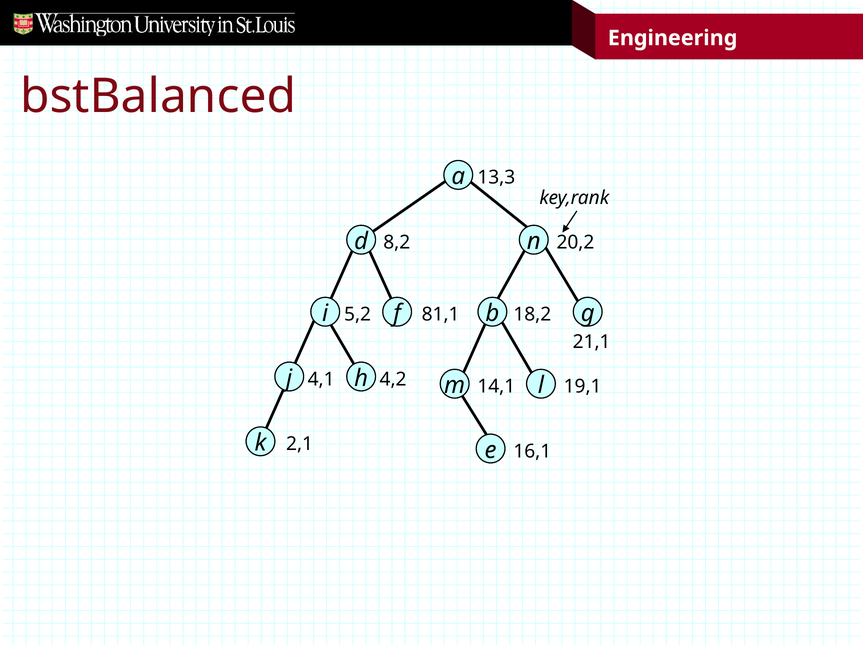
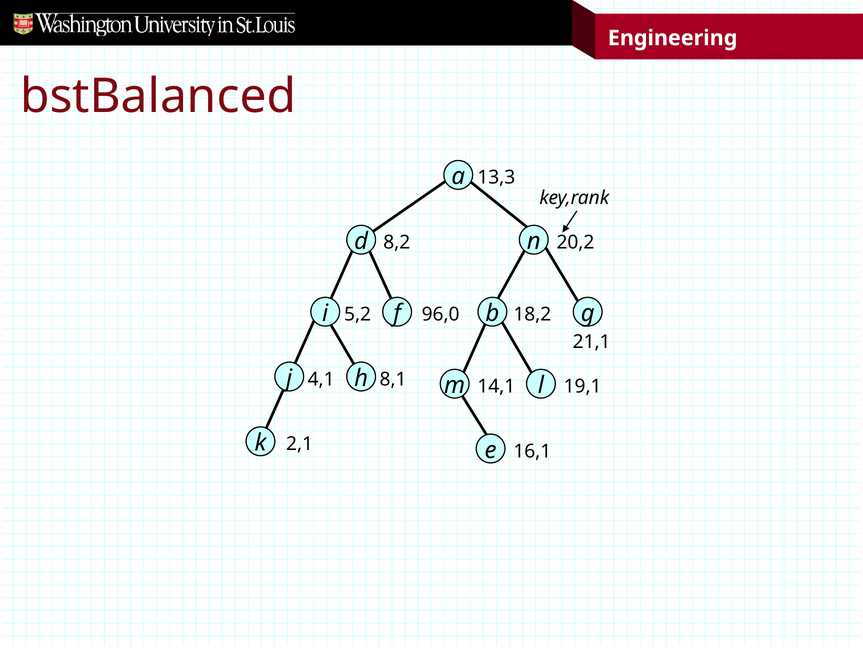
81,1: 81,1 -> 96,0 (441, 314)
4,2: 4,2 -> 8,1 (393, 379)
